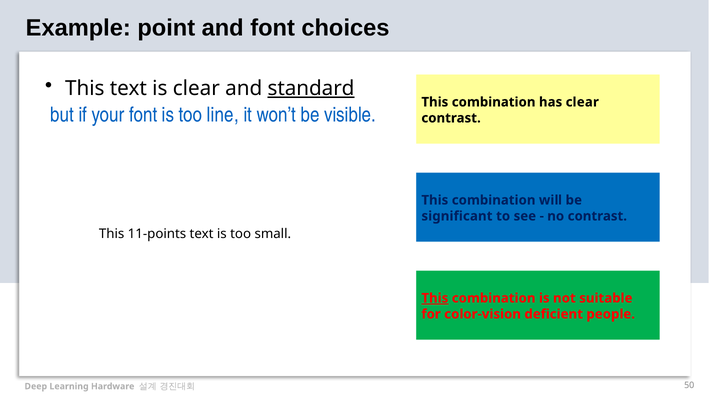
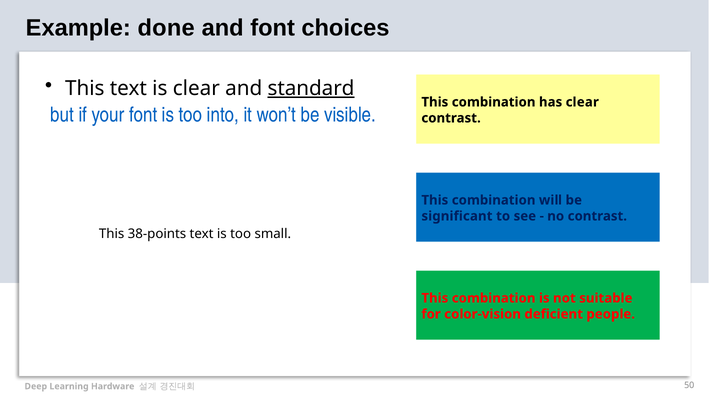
point: point -> done (166, 28)
line: line -> into (223, 115)
11-points: 11-points -> 38-points (157, 234)
This underline: present -> none (435, 298)
